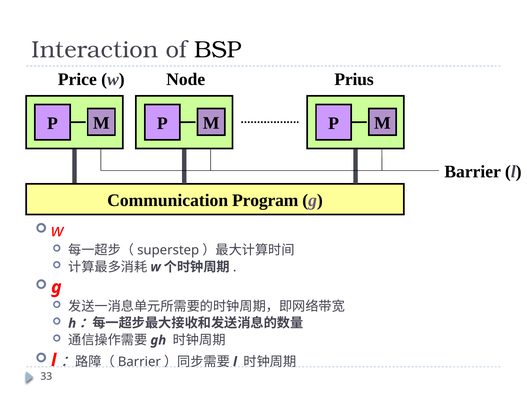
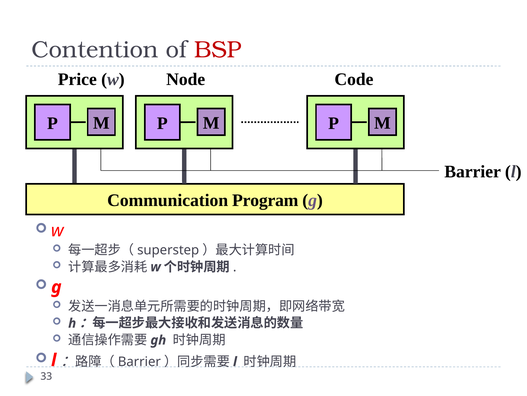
Interaction: Interaction -> Contention (95, 50)
BSP colour: black -> red (218, 50)
Prius: Prius -> Code (354, 79)
